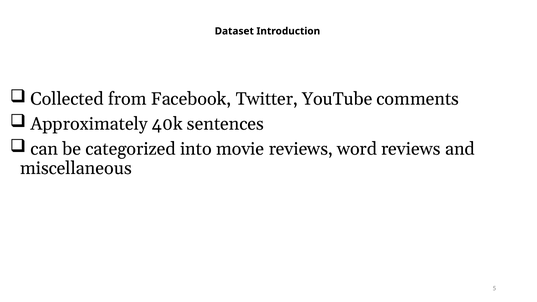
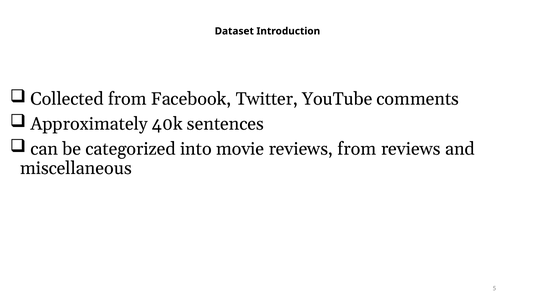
reviews word: word -> from (357, 149)
